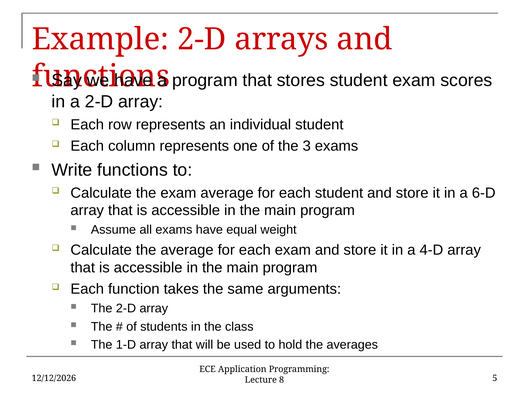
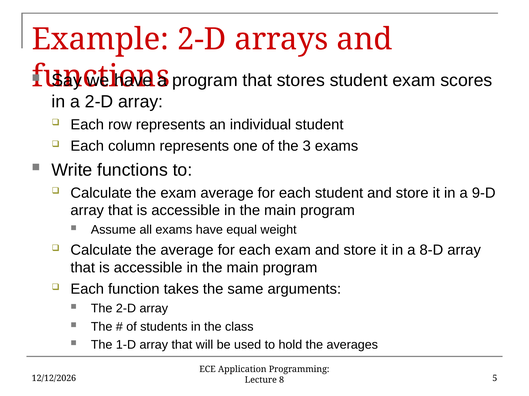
6-D: 6-D -> 9-D (484, 193)
4-D: 4-D -> 8-D (431, 251)
